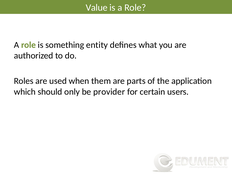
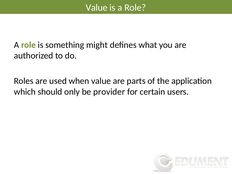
entity: entity -> might (97, 45)
when them: them -> value (101, 81)
